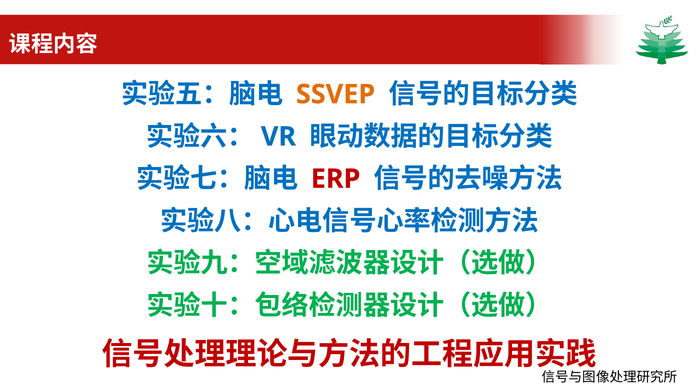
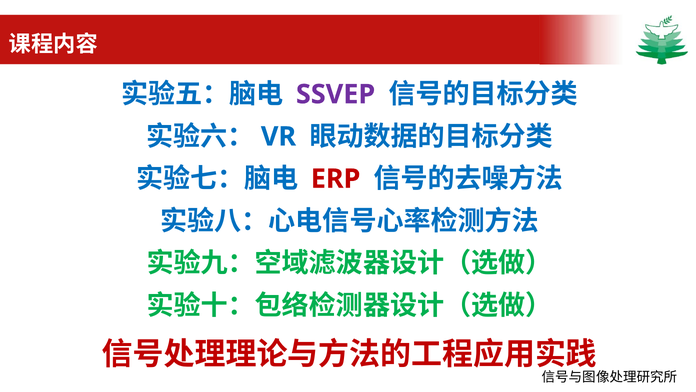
SSVEP colour: orange -> purple (336, 94)
